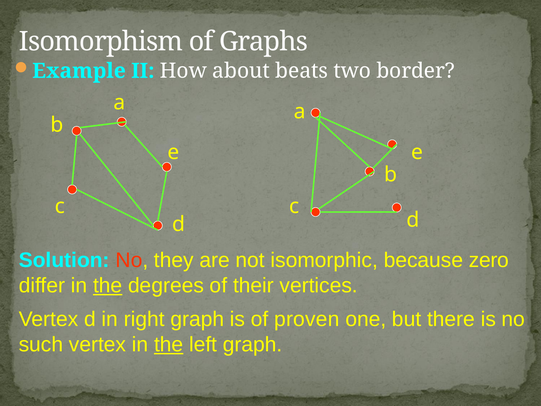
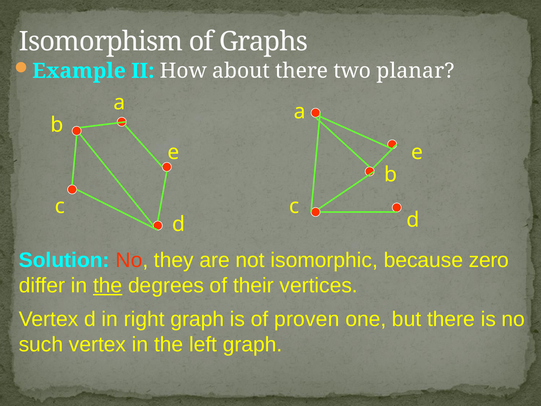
about beats: beats -> there (302, 71)
border: border -> planar (416, 71)
the underline: present -> none (169, 344)
